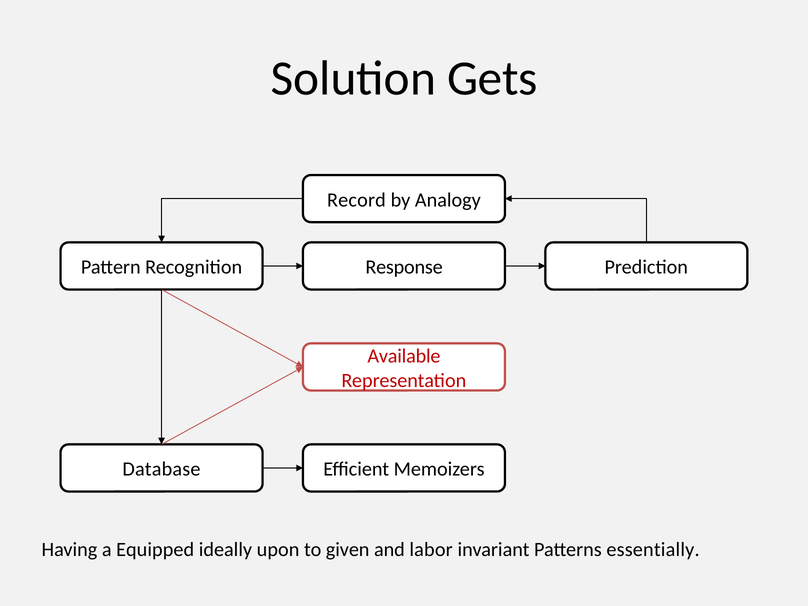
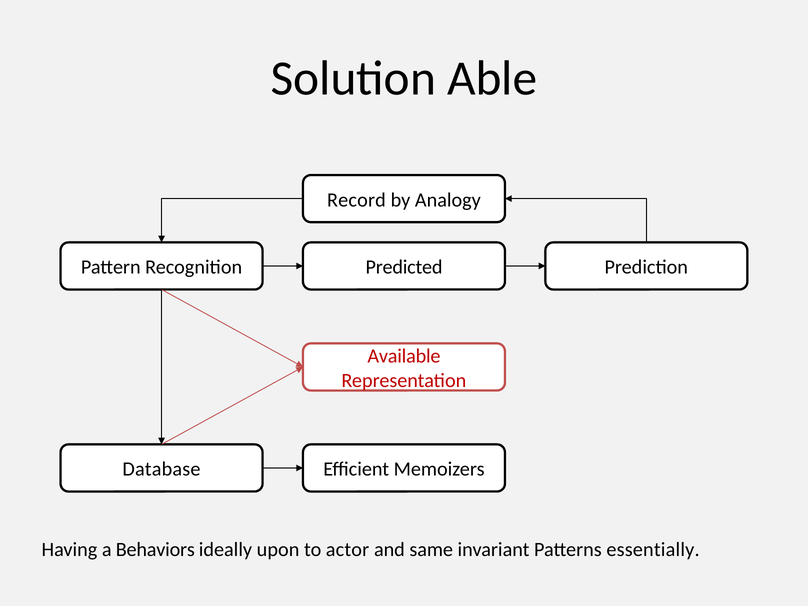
Gets: Gets -> Able (492, 78)
Response: Response -> Predicted (404, 267)
Equipped: Equipped -> Behaviors (155, 549)
given: given -> actor (348, 549)
labor: labor -> same (431, 549)
